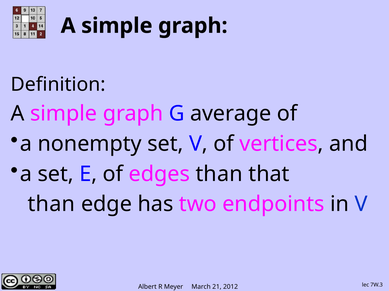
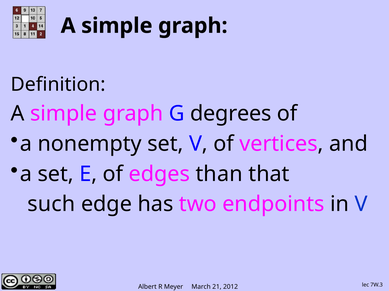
average: average -> degrees (231, 114)
than: than -> such (51, 205)
